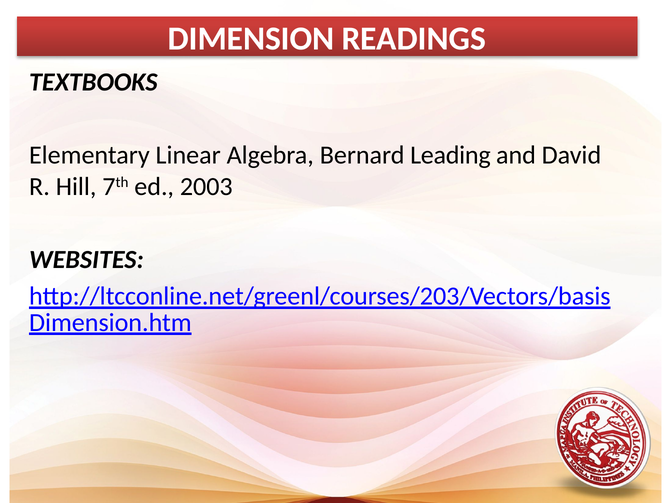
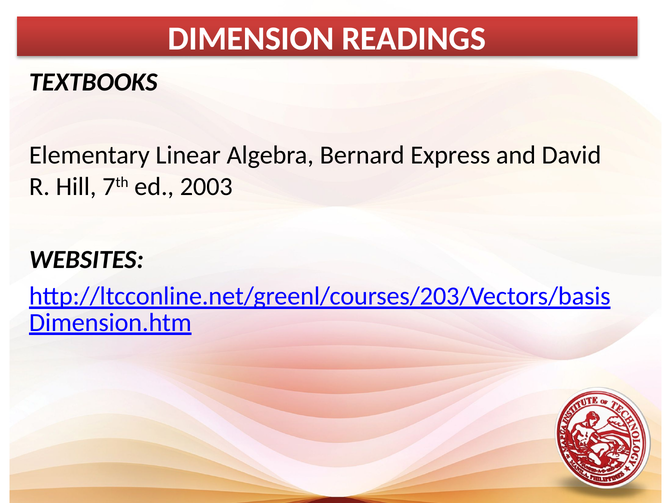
Leading: Leading -> Express (450, 155)
